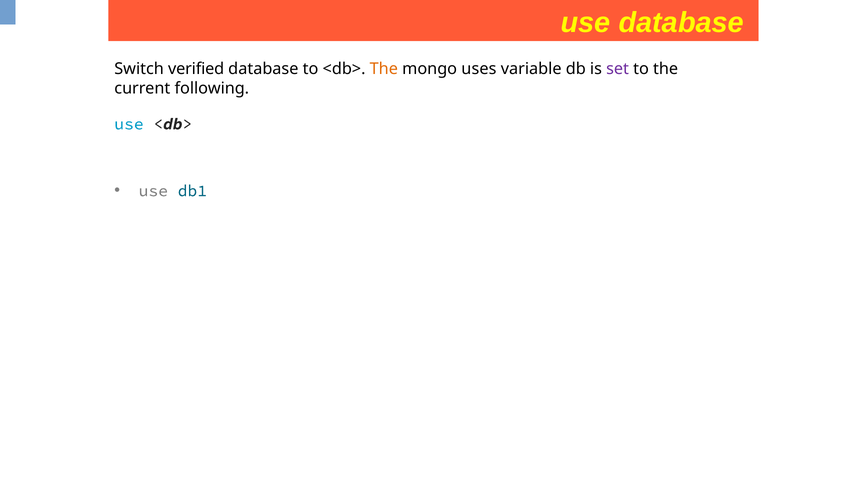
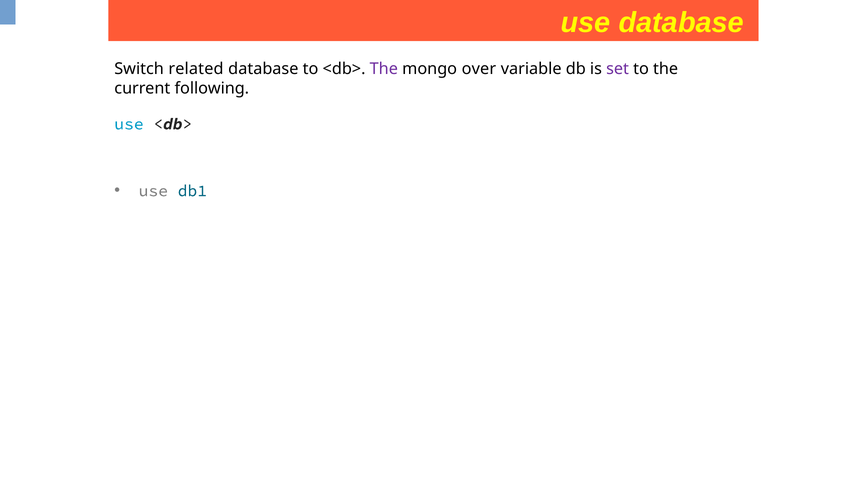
verified: verified -> related (196, 69)
The colour: orange -> purple (384, 69)
uses: uses -> over (479, 69)
